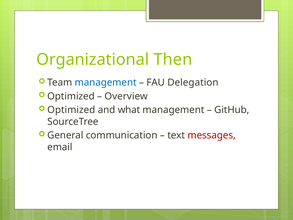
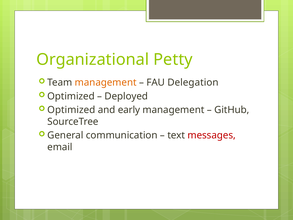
Then: Then -> Petty (173, 59)
management colour: blue -> orange (106, 82)
Overview: Overview -> Deployed (126, 96)
what: what -> early (129, 110)
